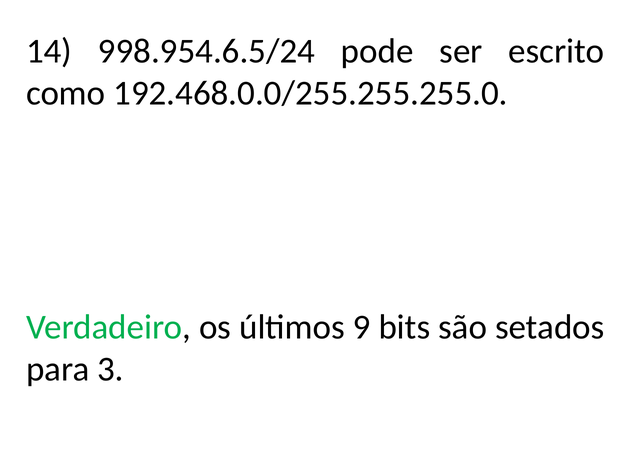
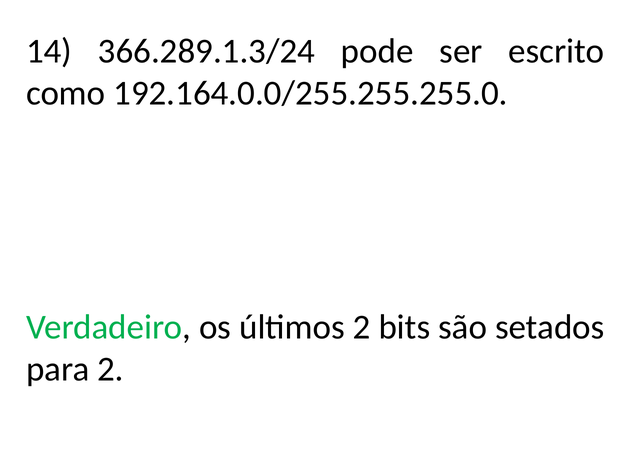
998.954.6.5/24: 998.954.6.5/24 -> 366.289.1.3/24 (206, 51)
192.468.0.0/255.255.255.0: 192.468.0.0/255.255.255.0 -> 192.164.0.0/255.255.255.0 (310, 93)
últimos 9: 9 -> 2 (362, 327)
para 3: 3 -> 2 (111, 369)
